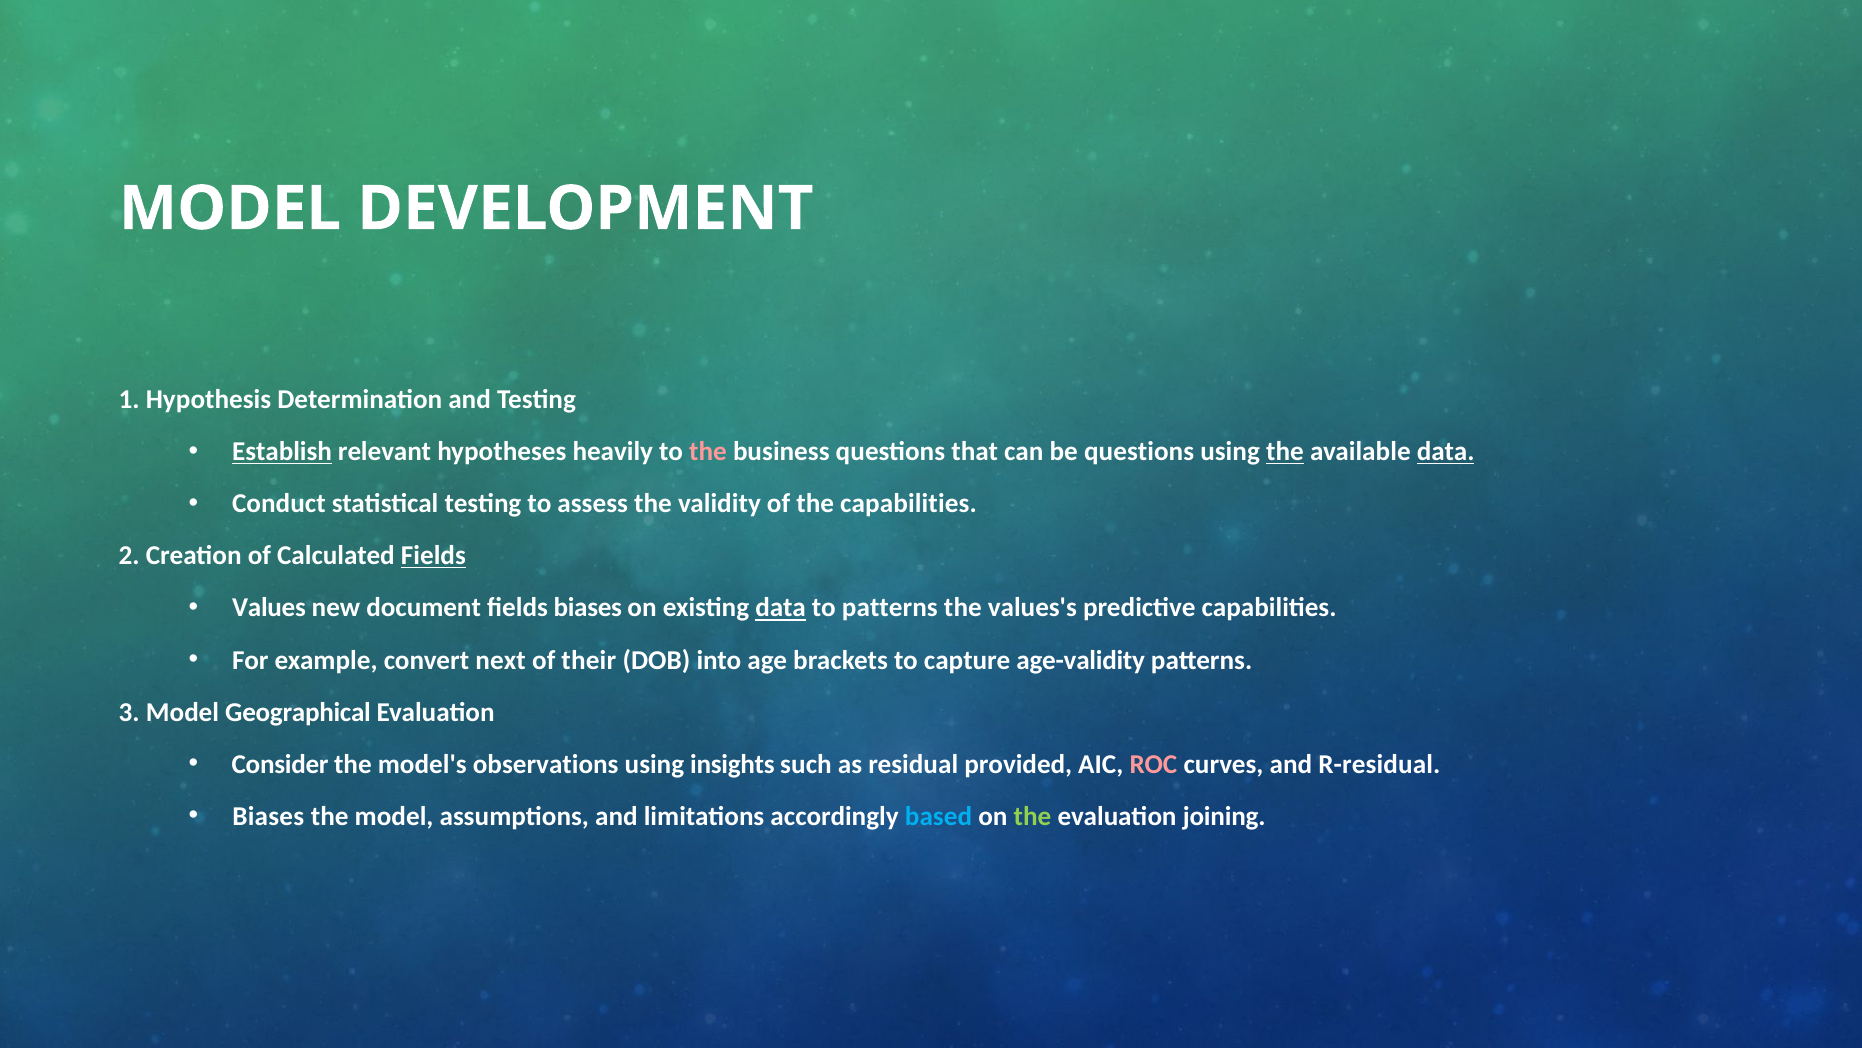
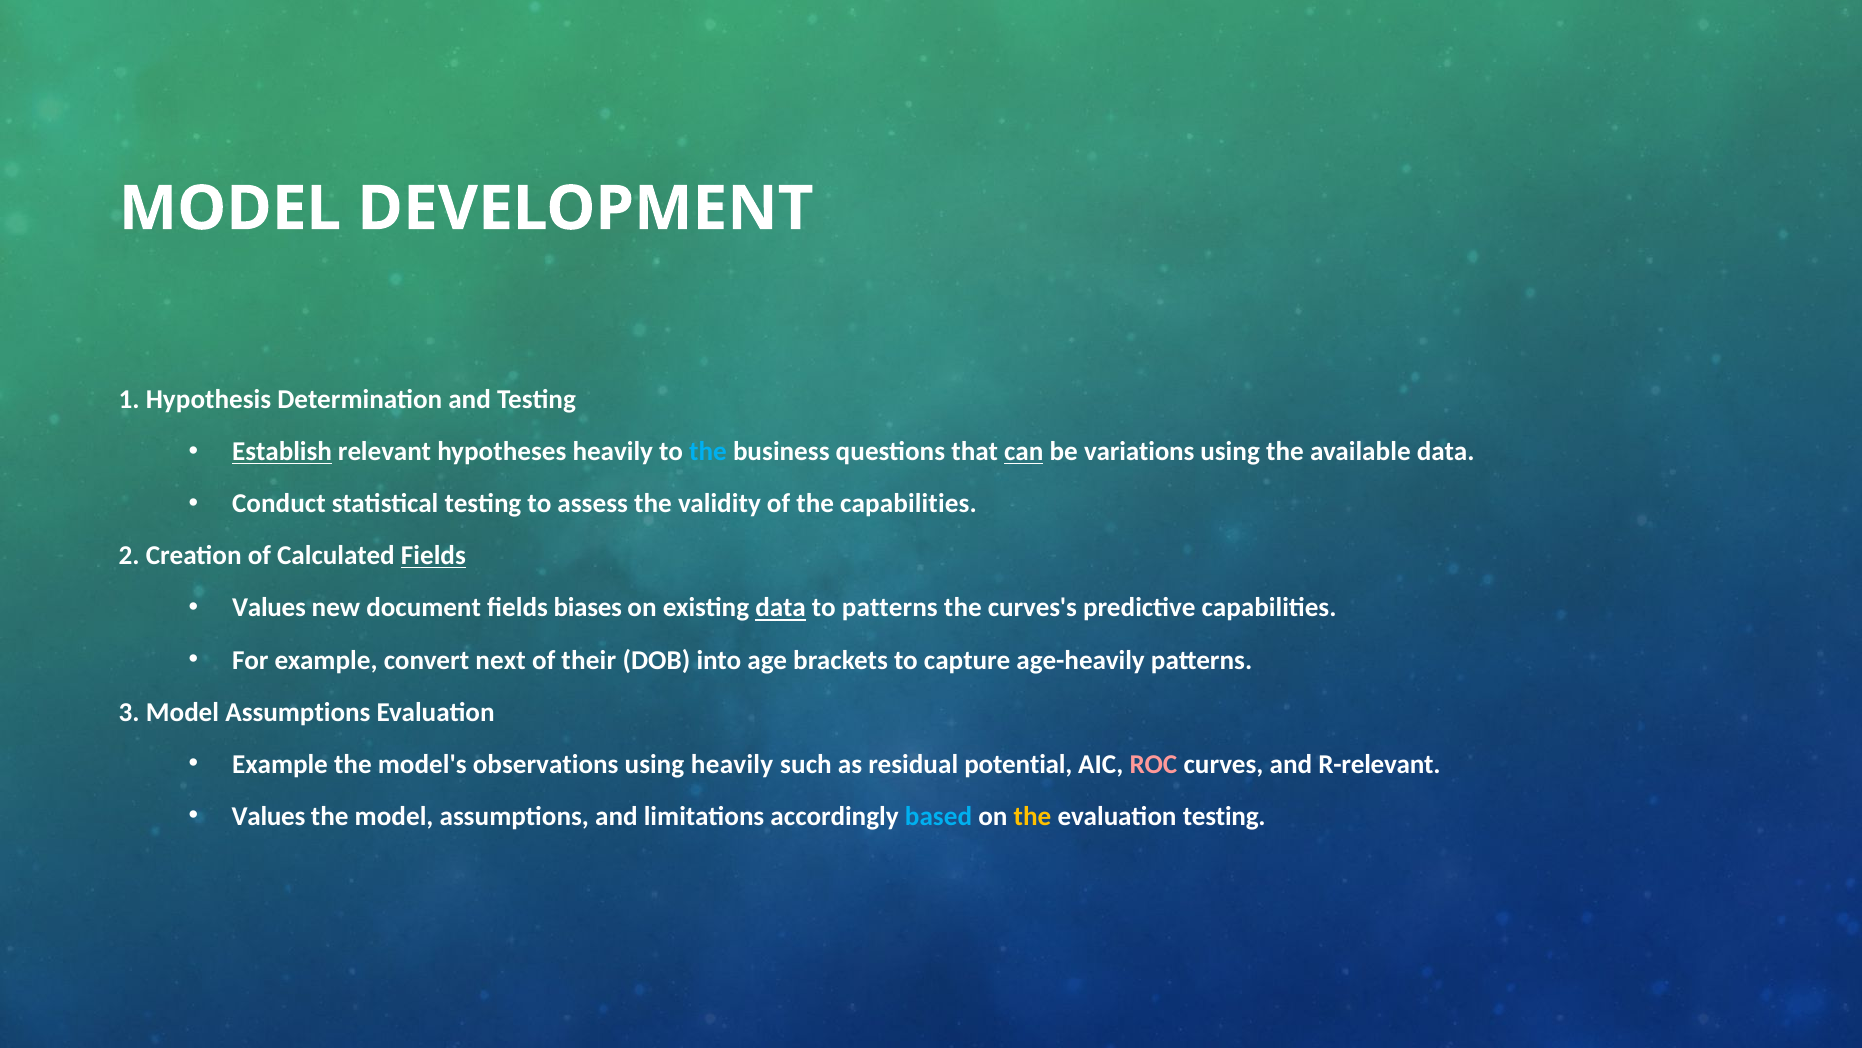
the colour: pink -> light blue (708, 451)
can underline: none -> present (1024, 451)
be questions: questions -> variations (1139, 451)
the underline: present -> none (1285, 451)
data underline: present -> none (1446, 451)
values's: values's -> curves's (1032, 608)
age-validity: age-validity -> age-heavily (1081, 660)
3 Model Geographical: Geographical -> Assumptions (298, 712)
Consider: Consider -> Example (280, 764)
using insights: insights -> heavily (732, 764)
provided: provided -> potential (1018, 764)
R-residual: R-residual -> R-relevant (1379, 764)
Biases: Biases -> Values (269, 816)
the colour: light green -> yellow (1032, 816)
evaluation joining: joining -> testing (1224, 816)
